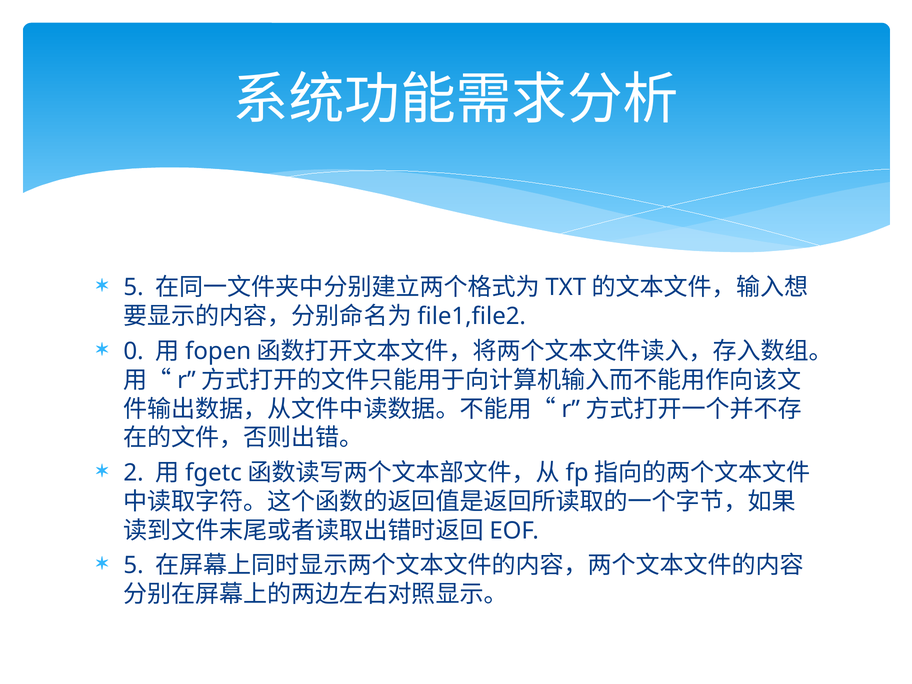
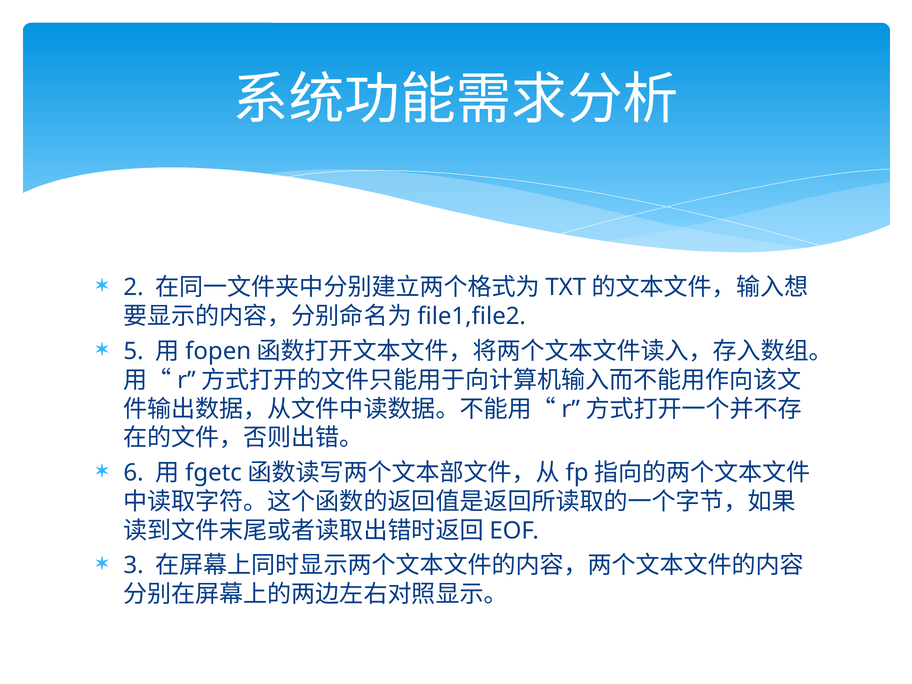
5: 5 -> 2 (134, 288)
0: 0 -> 5 (134, 351)
2: 2 -> 6 (134, 473)
5: 5 -> 3 (134, 566)
